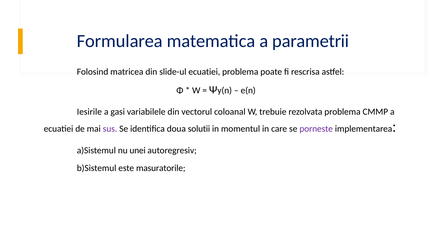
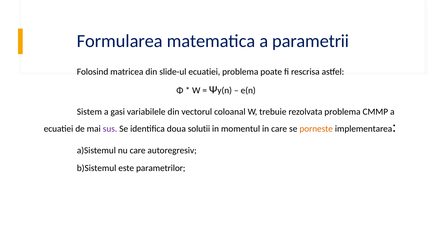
Iesirile: Iesirile -> Sistem (89, 112)
porneste colour: purple -> orange (316, 129)
nu unei: unei -> care (138, 150)
masuratorile: masuratorile -> parametrilor (161, 168)
